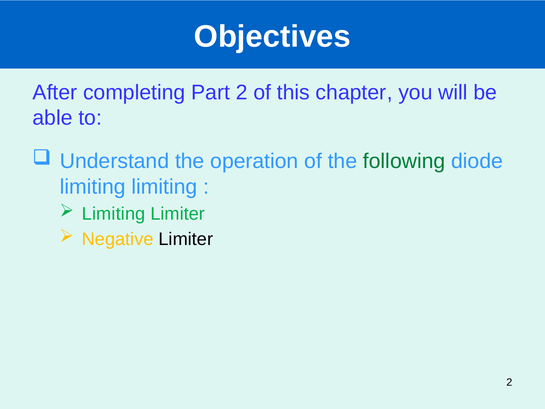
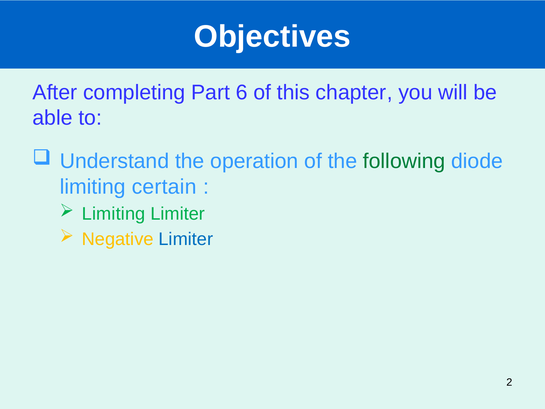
Part 2: 2 -> 6 (242, 92)
limiting limiting: limiting -> certain (164, 187)
Limiter colour: black -> blue (186, 239)
